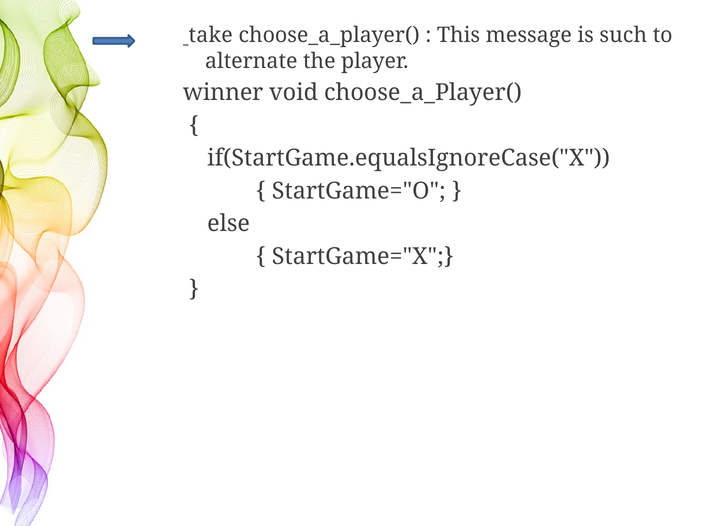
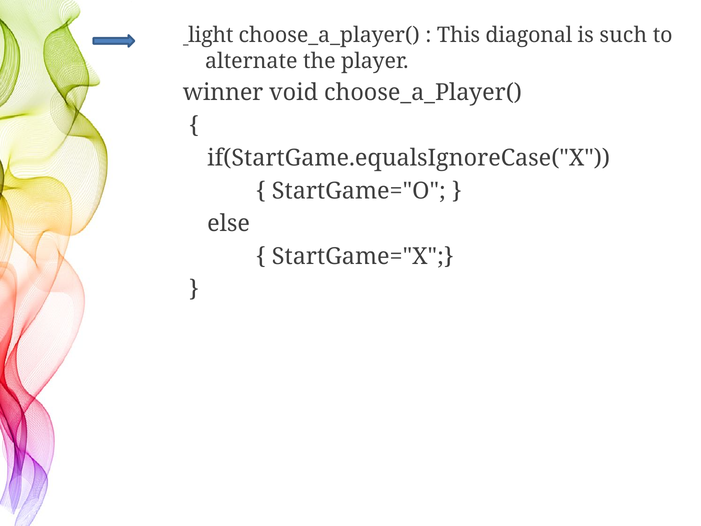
take: take -> light (211, 35)
message: message -> diagonal (529, 35)
